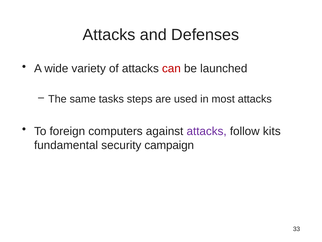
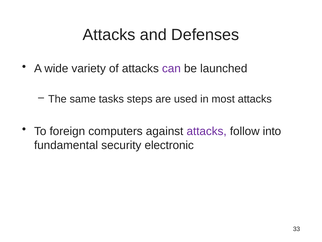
can colour: red -> purple (171, 68)
kits: kits -> into (272, 131)
campaign: campaign -> electronic (169, 145)
